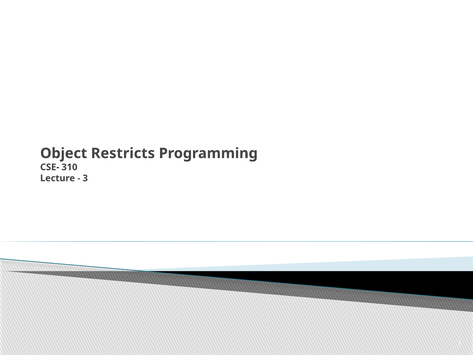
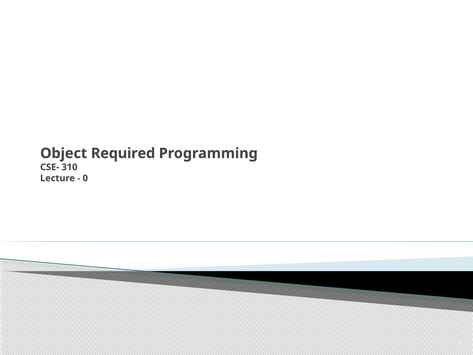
Restricts: Restricts -> Required (123, 153)
3: 3 -> 0 (85, 178)
